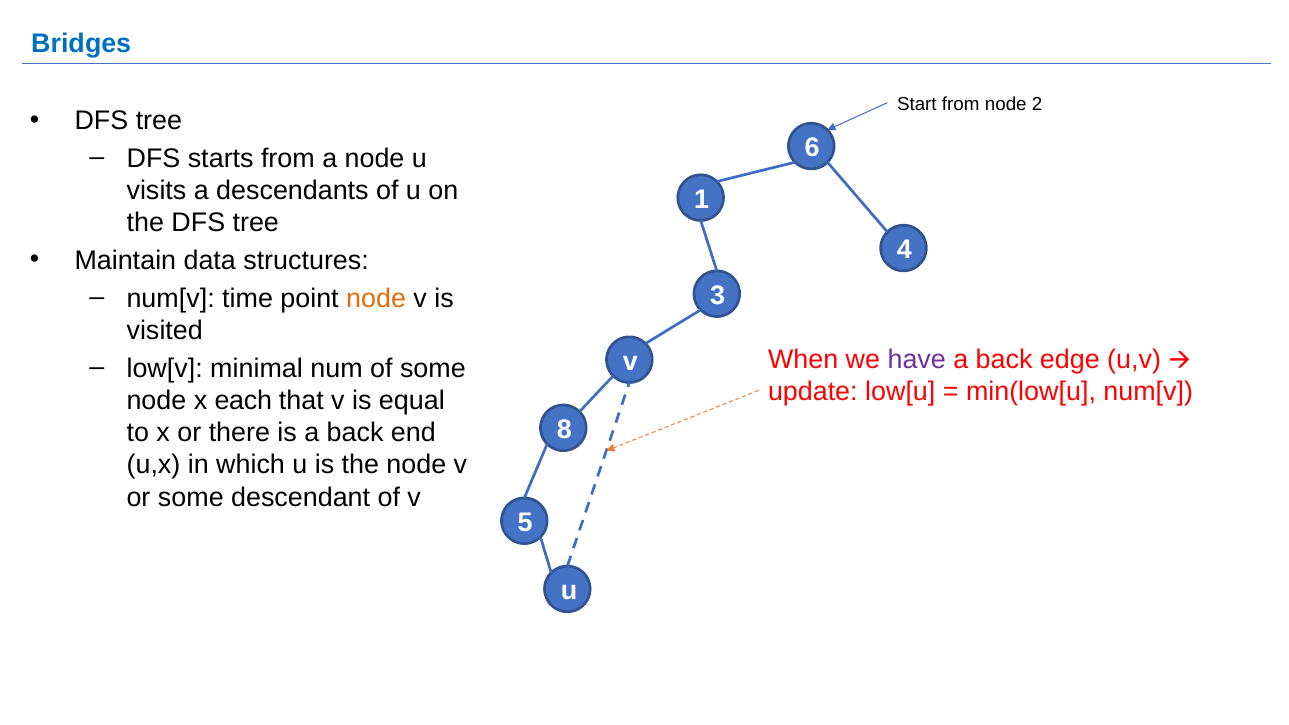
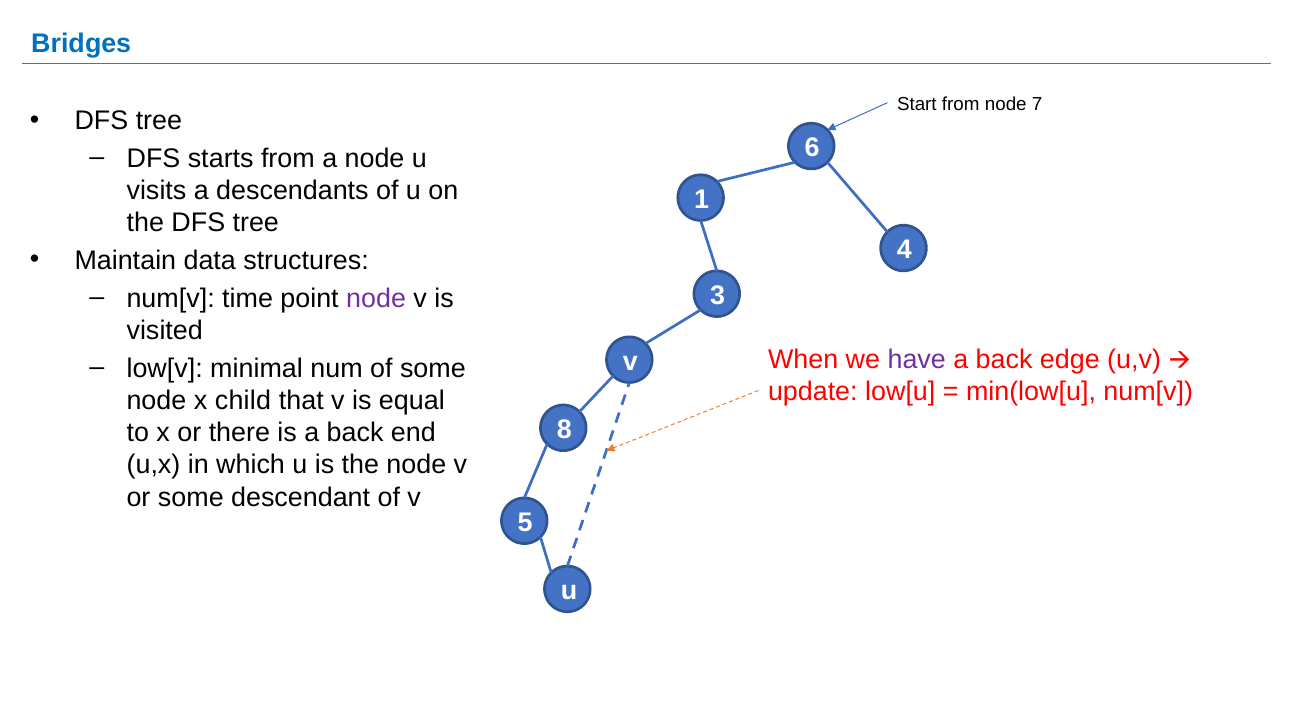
2: 2 -> 7 (1037, 104)
node colour: orange -> purple (376, 298)
each: each -> child (243, 400)
